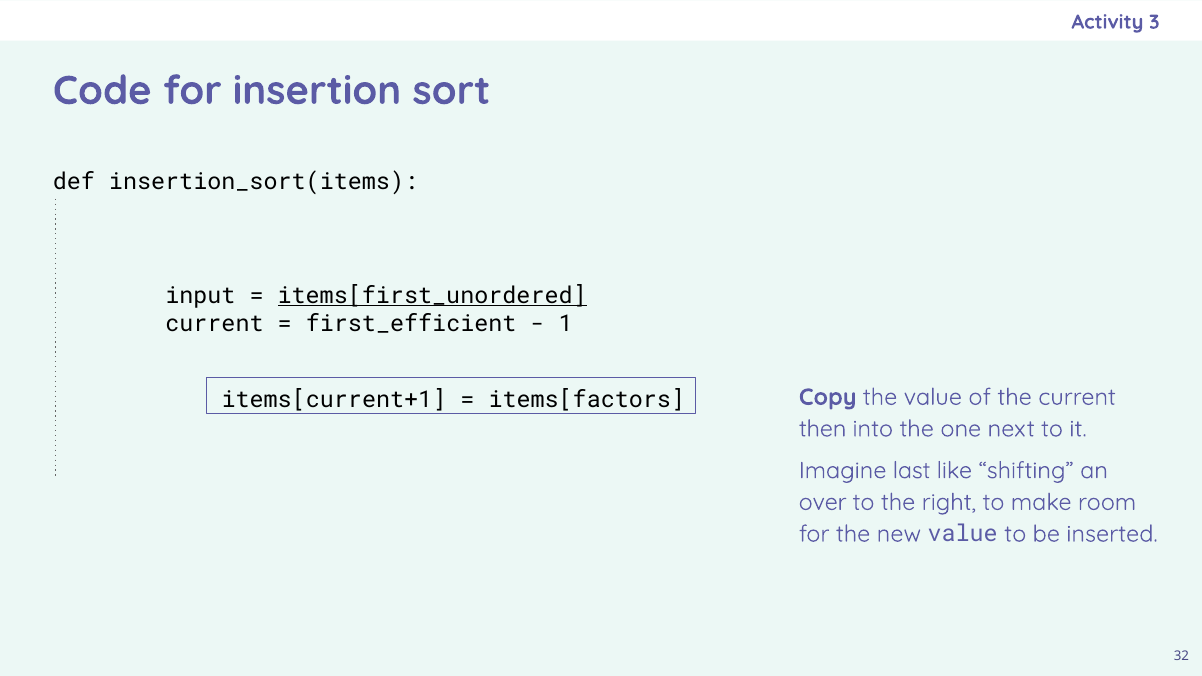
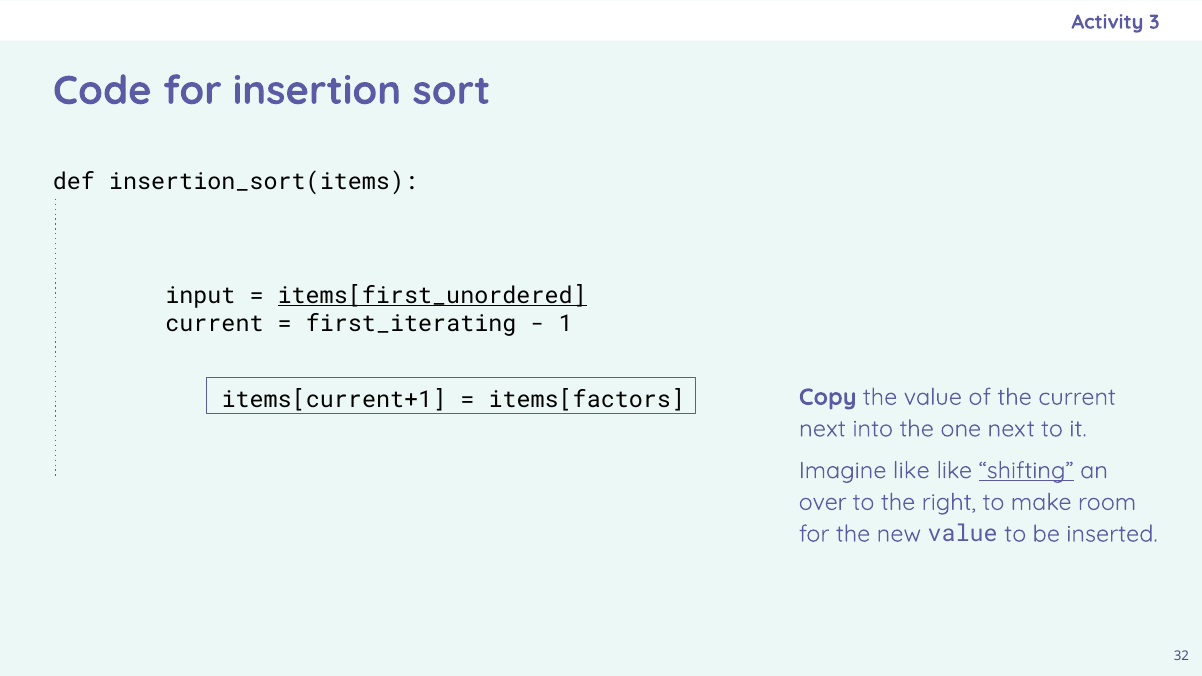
first_efficient: first_efficient -> first_iterating (411, 324)
then: then -> next (822, 429)
Imagine last: last -> like (911, 471)
shifting underline: none -> present (1026, 471)
